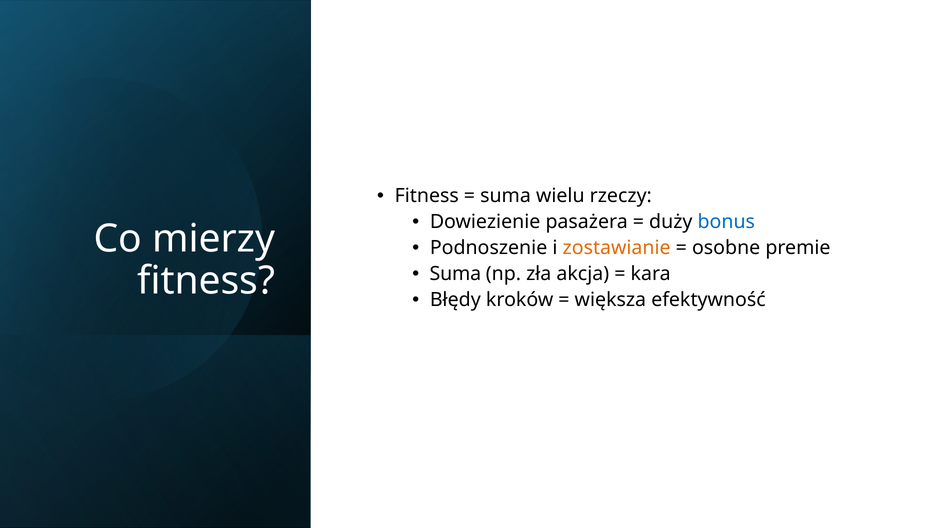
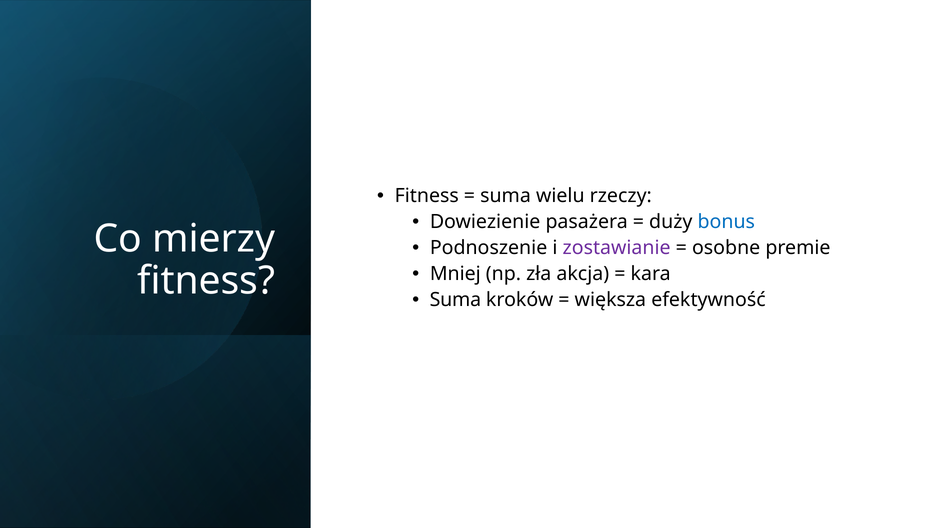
zostawianie colour: orange -> purple (617, 248)
Suma: Suma -> Mniej (455, 274)
Błędy: Błędy -> Suma (455, 300)
